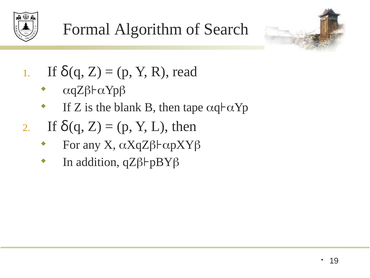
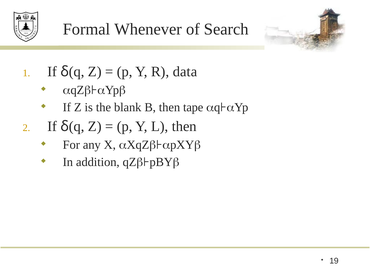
Algorithm: Algorithm -> Whenever (148, 29)
read: read -> data (185, 72)
